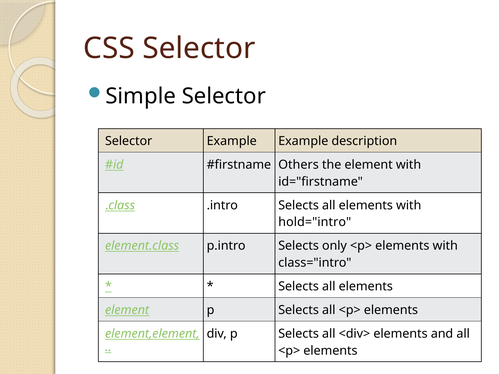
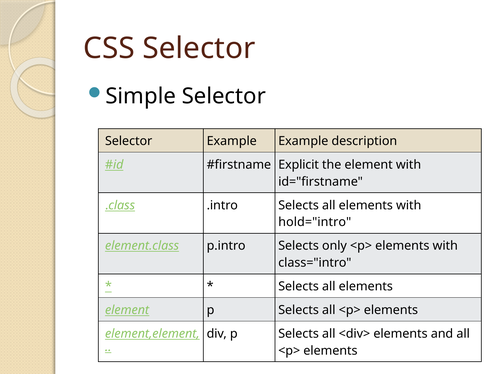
Others: Others -> Explicit (299, 165)
